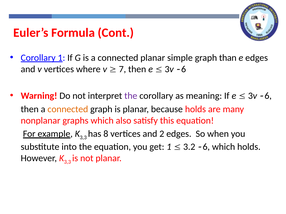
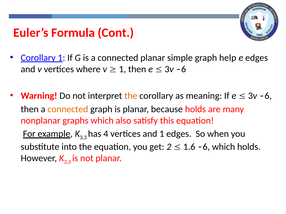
than: than -> help (228, 58)
7: 7 -> 1 (122, 69)
the colour: purple -> orange (131, 96)
8: 8 -> 4 (106, 134)
and 2: 2 -> 1 (162, 134)
get 1: 1 -> 2 (169, 147)
3.2: 3.2 -> 1.6 (189, 147)
